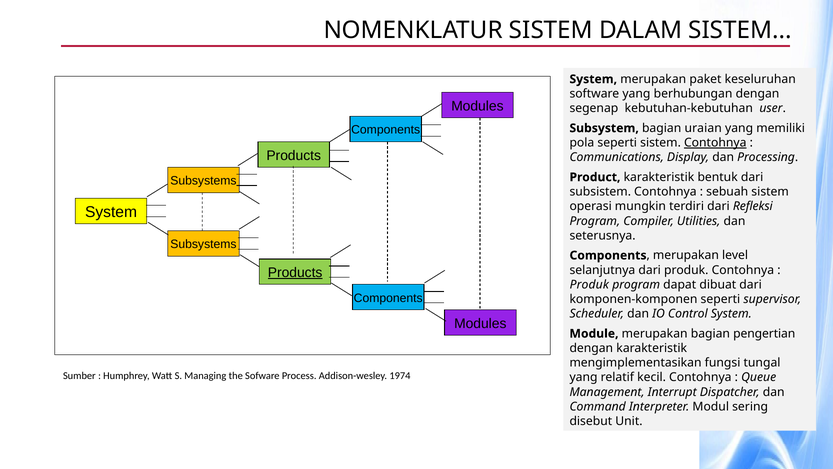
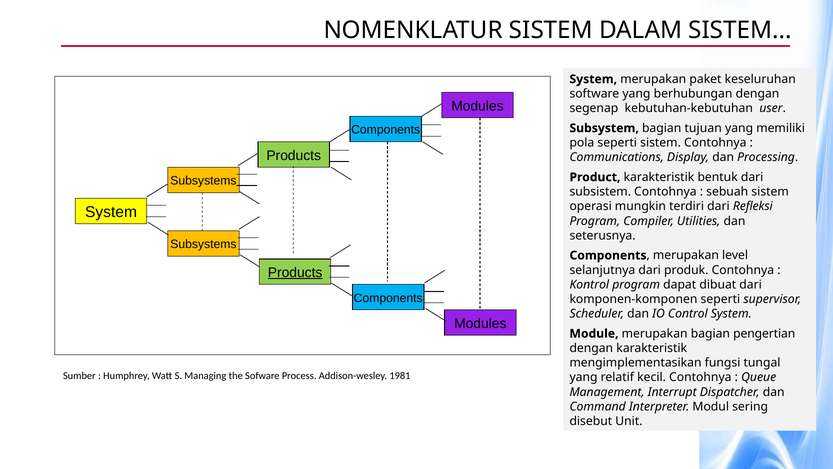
uraian: uraian -> tujuan (703, 128)
Contohnya underline: present -> none (715, 143)
Produk: Produk -> Kontrol (589, 284)
1974: 1974 -> 1981 (400, 375)
